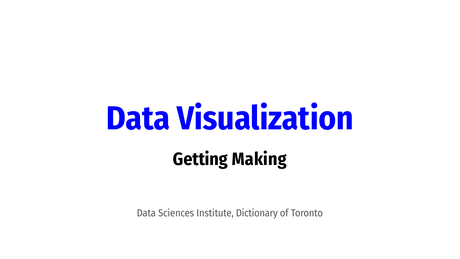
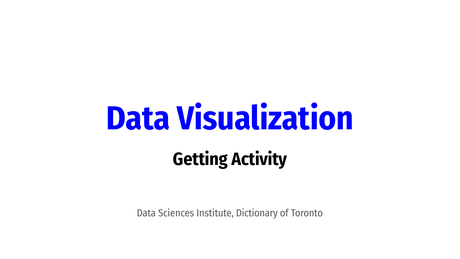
Making: Making -> Activity (259, 159)
